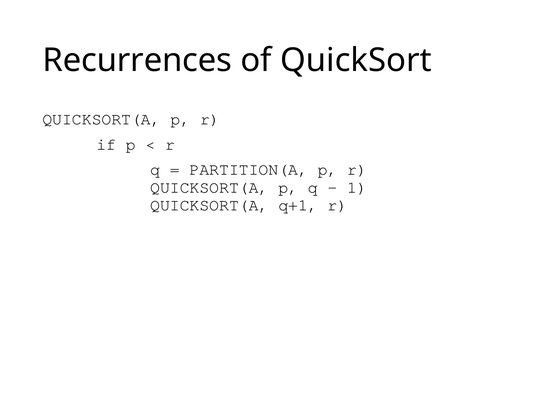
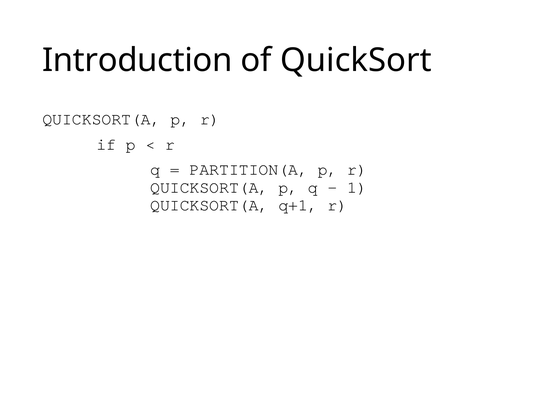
Recurrences: Recurrences -> Introduction (137, 60)
